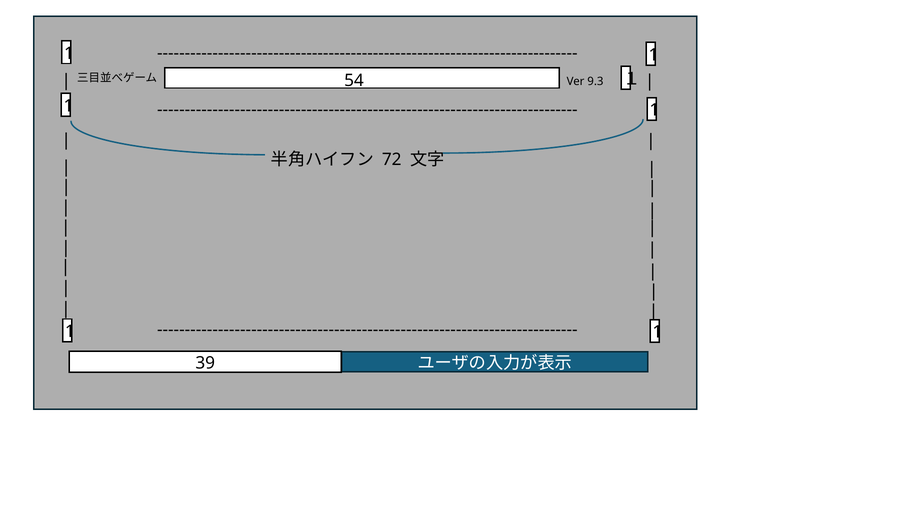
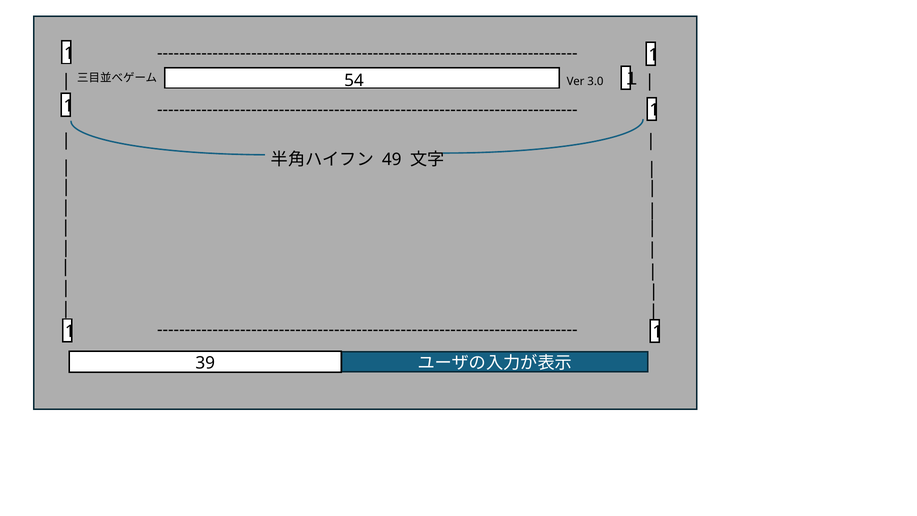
9.3: 9.3 -> 3.0 (595, 81)
72: 72 -> 49 (392, 159)
